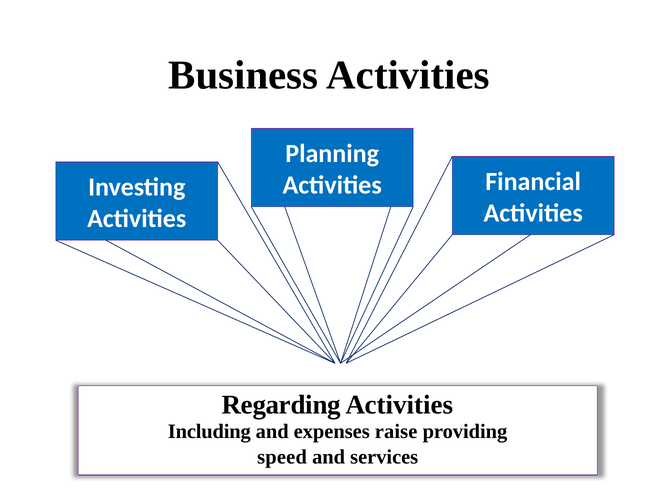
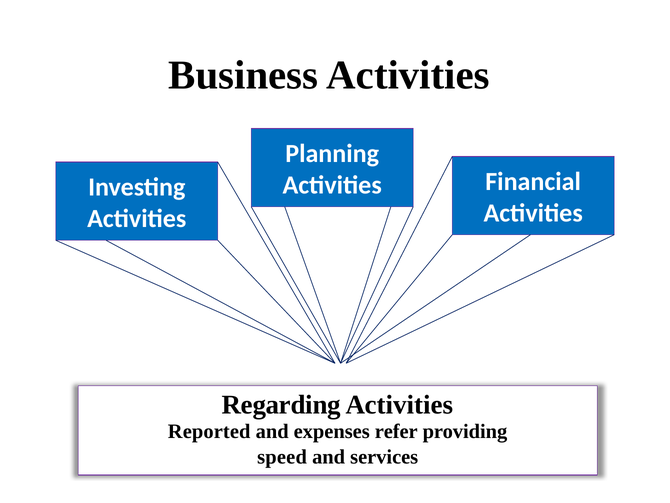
Including: Including -> Reported (209, 431)
raise: raise -> refer (396, 431)
